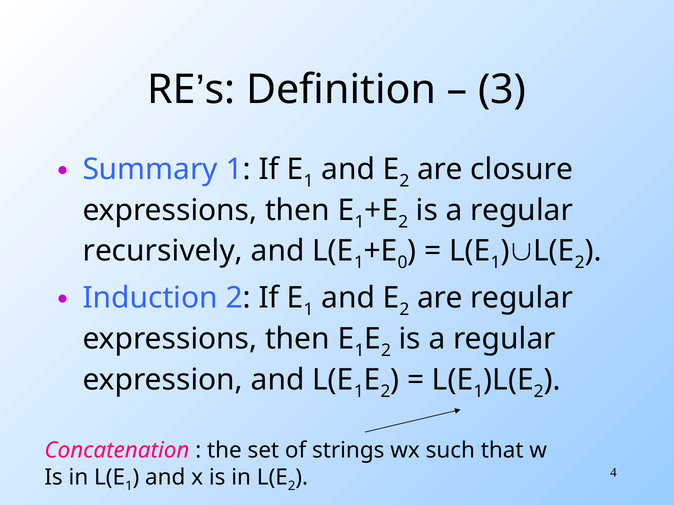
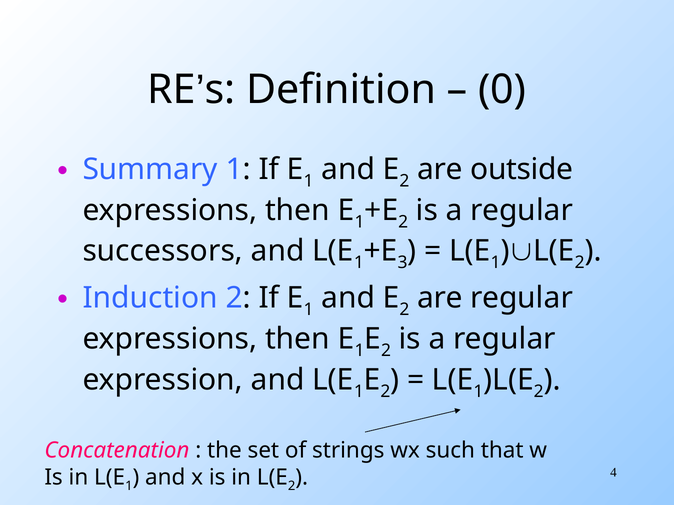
3: 3 -> 0 (502, 90)
closure: closure -> outside (522, 169)
recursively: recursively -> successors (163, 251)
0: 0 -> 3 (403, 263)
